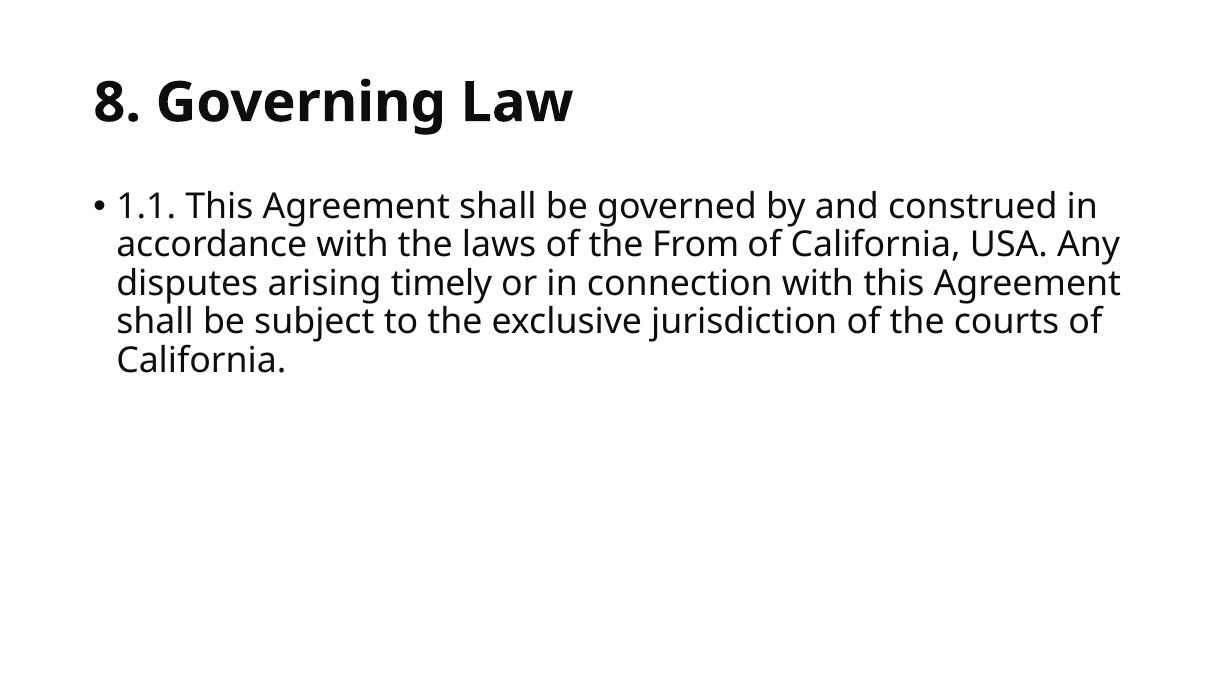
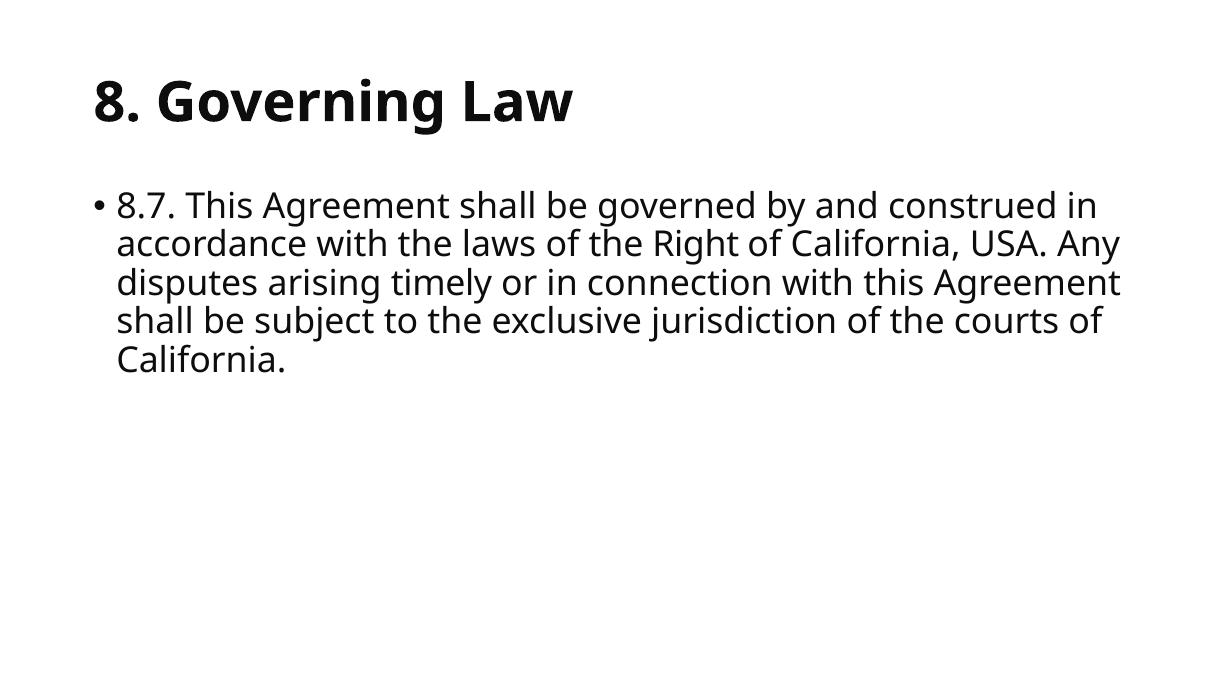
1.1: 1.1 -> 8.7 (146, 207)
From: From -> Right (696, 245)
